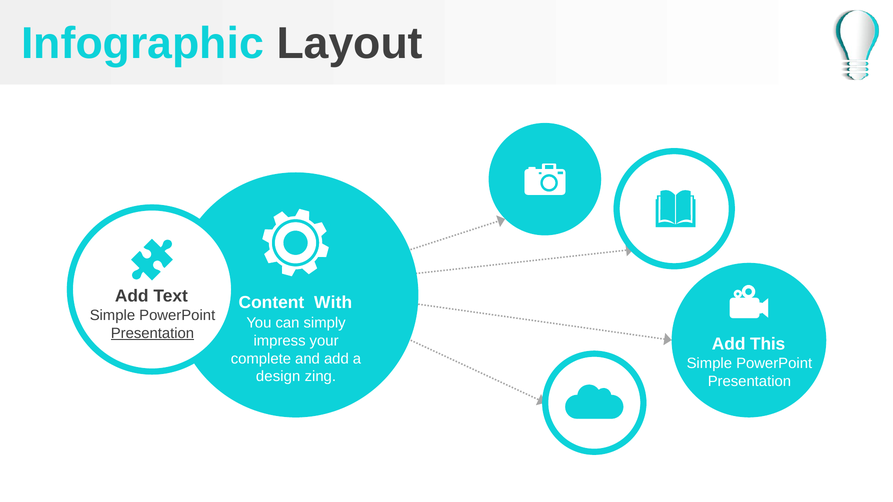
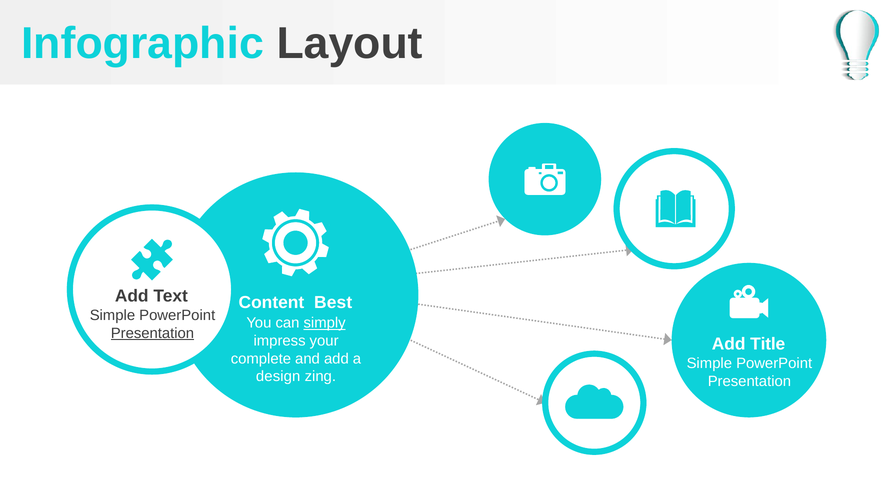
With: With -> Best (333, 303)
simply underline: none -> present (325, 323)
This: This -> Title (768, 344)
